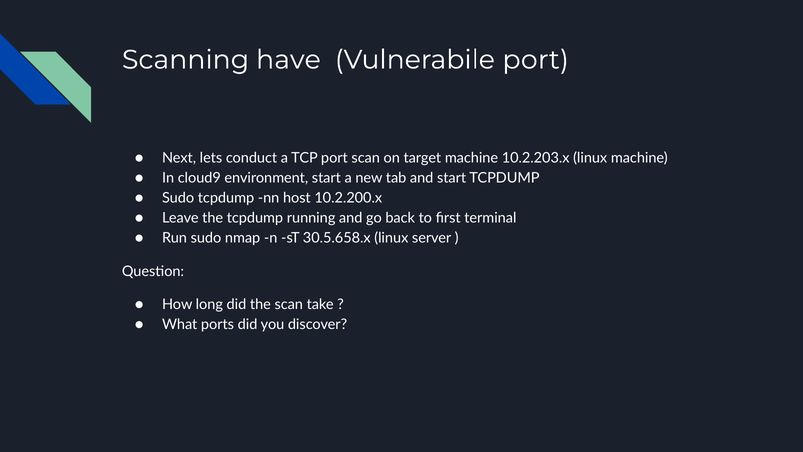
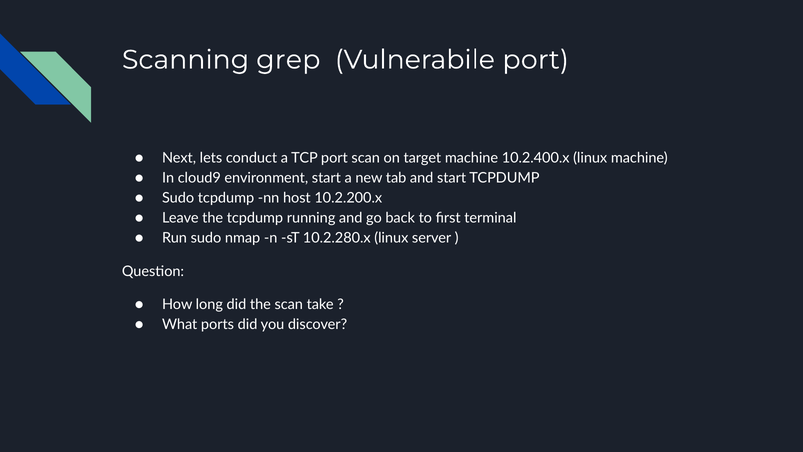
have: have -> grep (288, 60)
10.2.203.x: 10.2.203.x -> 10.2.400.x (536, 158)
30.5.658.x: 30.5.658.x -> 10.2.280.x (337, 238)
